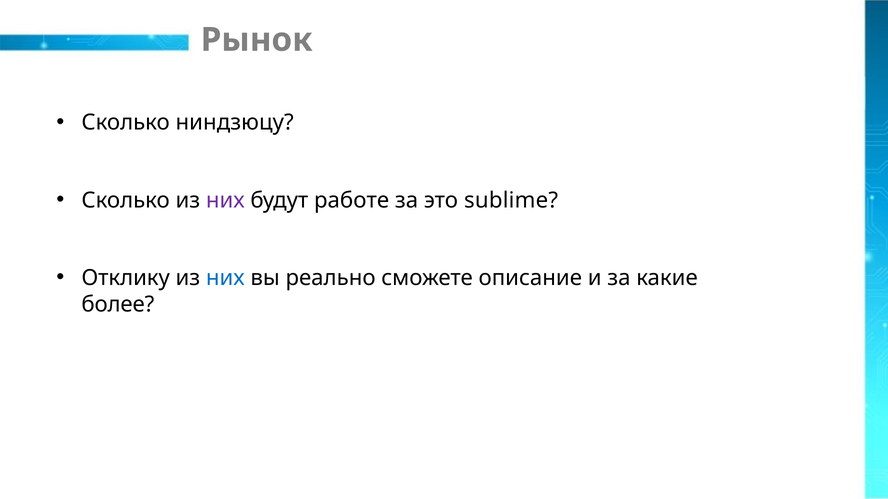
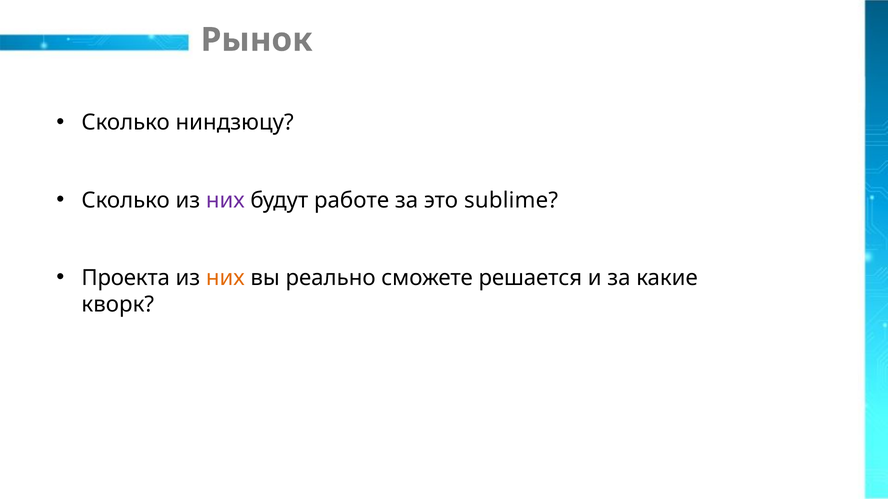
Отклику: Отклику -> Проекта (126, 278)
них colour: blue -> orange (225, 278)
описание: описание -> решается (530, 278)
более: более -> кворк (118, 305)
